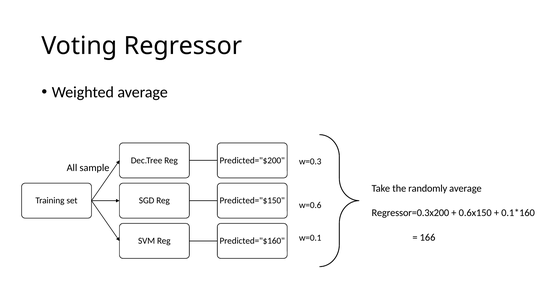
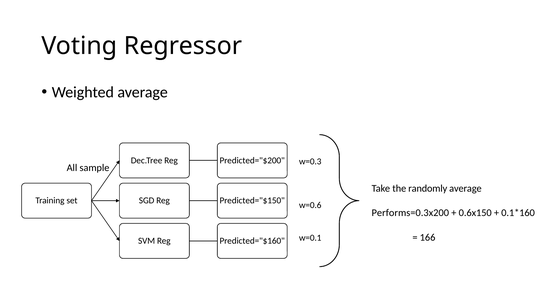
Regressor=0.3x200: Regressor=0.3x200 -> Performs=0.3x200 (410, 213)
